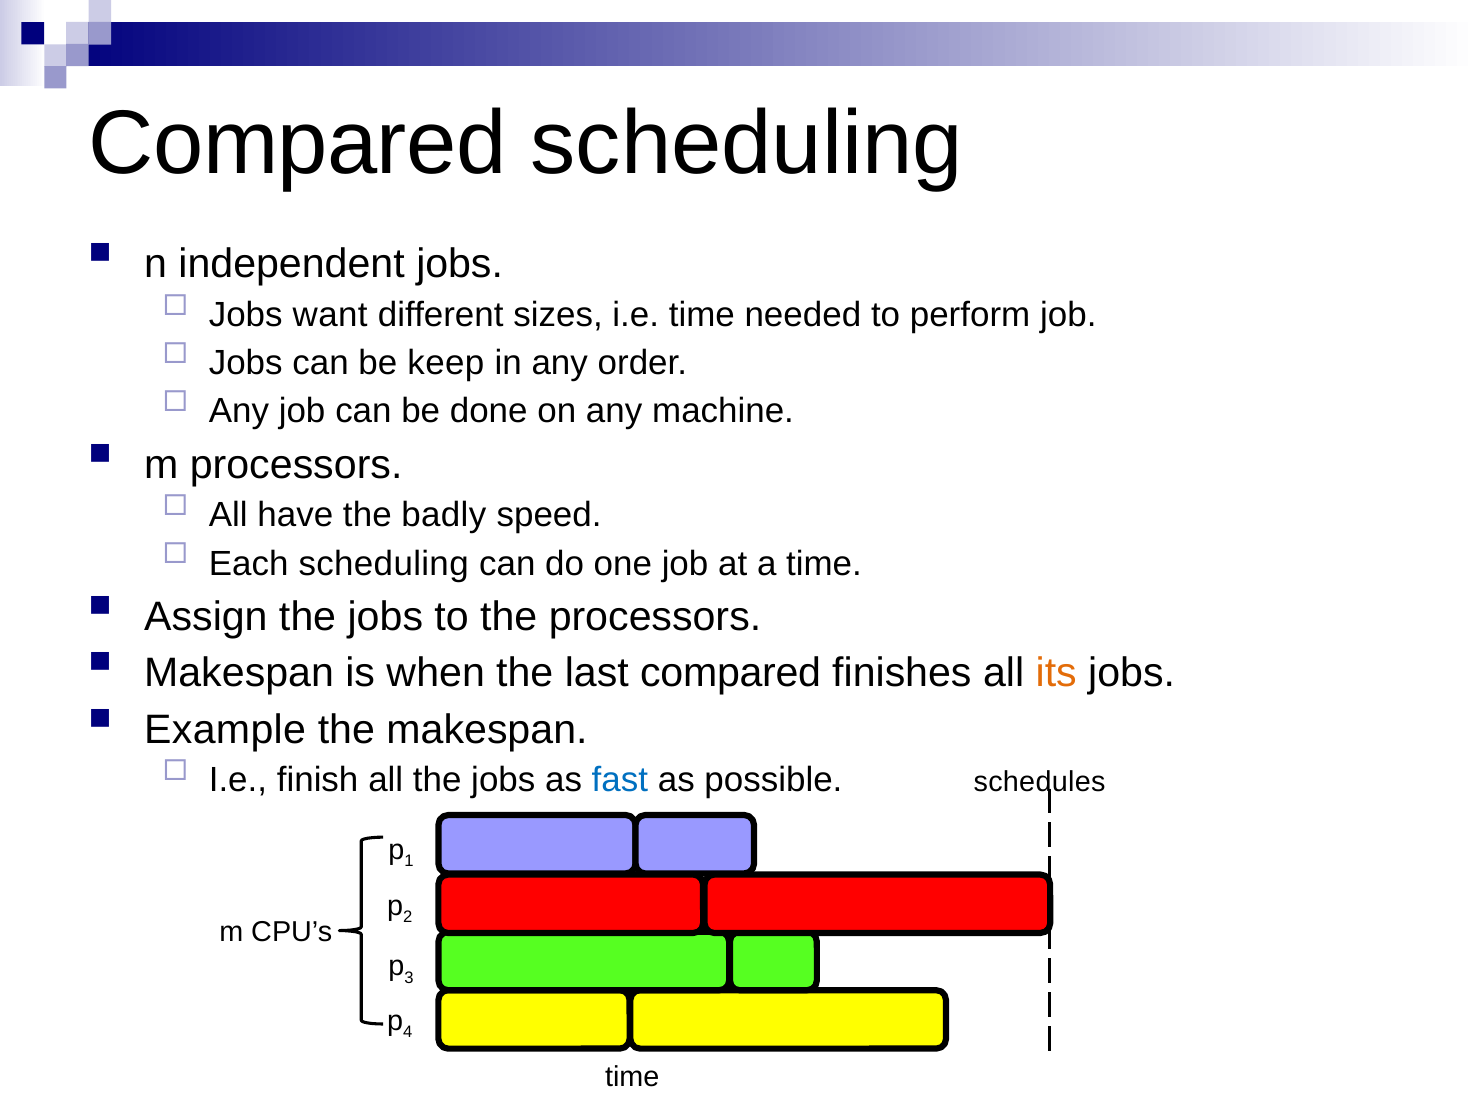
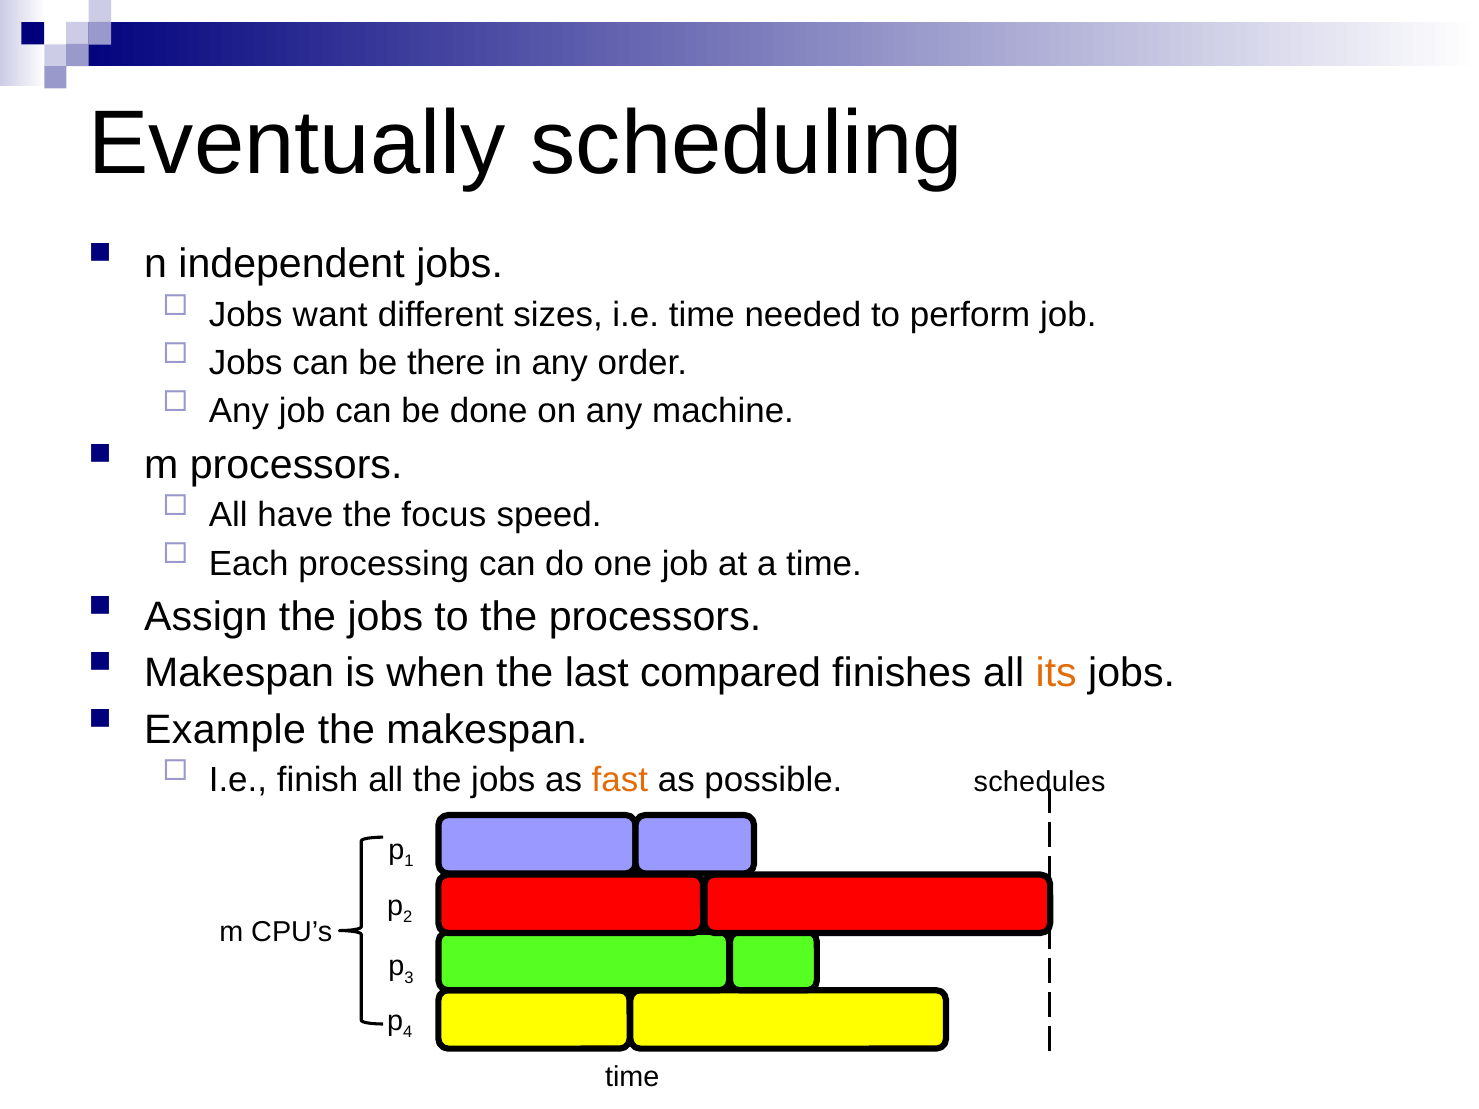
Compared: Compared -> Eventually (297, 144)
keep: keep -> there (446, 363)
badly: badly -> focus (444, 516)
Each scheduling: scheduling -> processing (384, 564)
fast colour: blue -> orange (620, 780)
